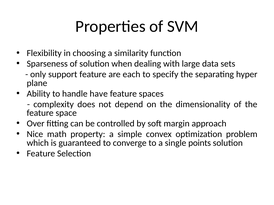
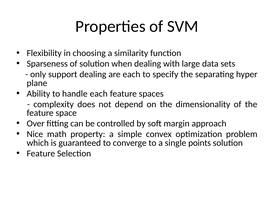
support feature: feature -> dealing (93, 75)
handle have: have -> each (99, 94)
